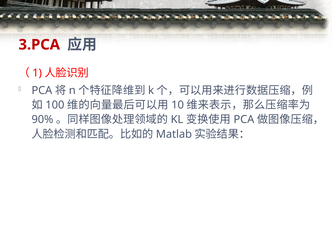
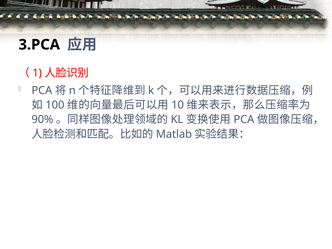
3.PCA colour: red -> black (39, 45)
